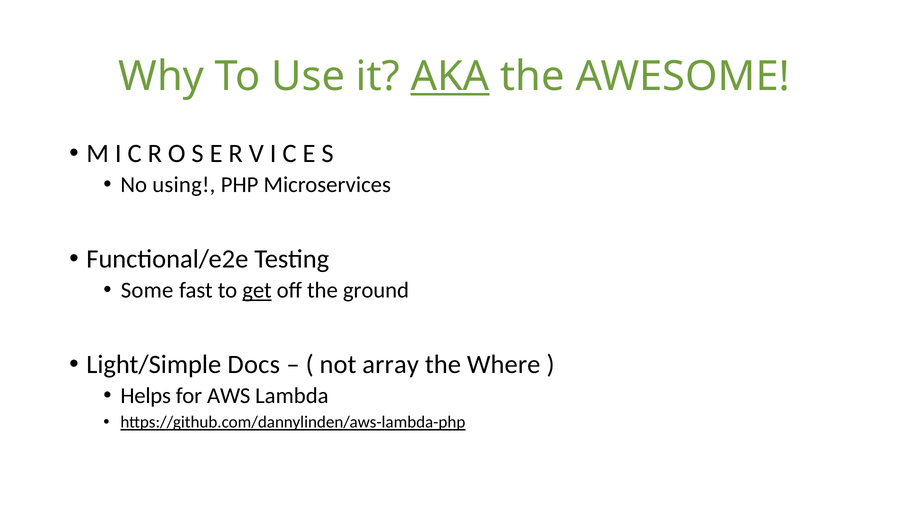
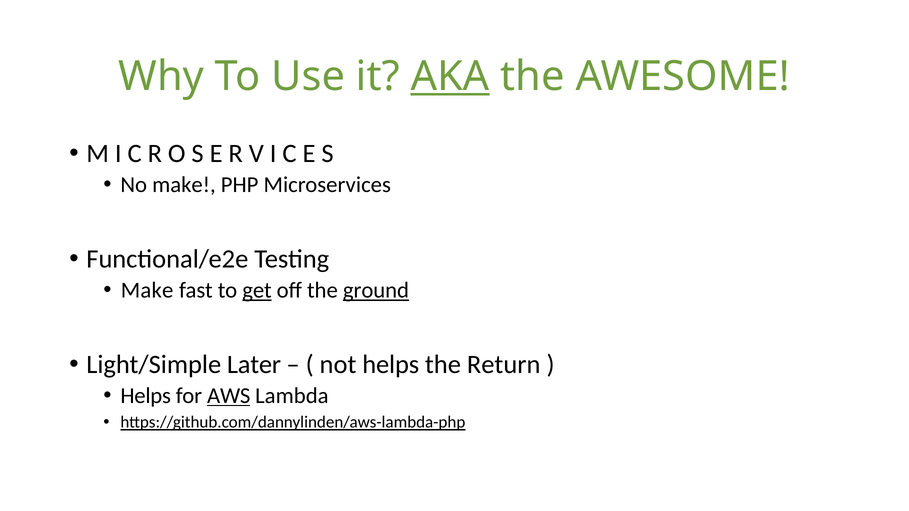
No using: using -> make (184, 185)
Some: Some -> Make (147, 291)
ground underline: none -> present (376, 291)
Docs: Docs -> Later (254, 365)
not array: array -> helps (391, 365)
Where: Where -> Return (504, 365)
AWS underline: none -> present (229, 396)
